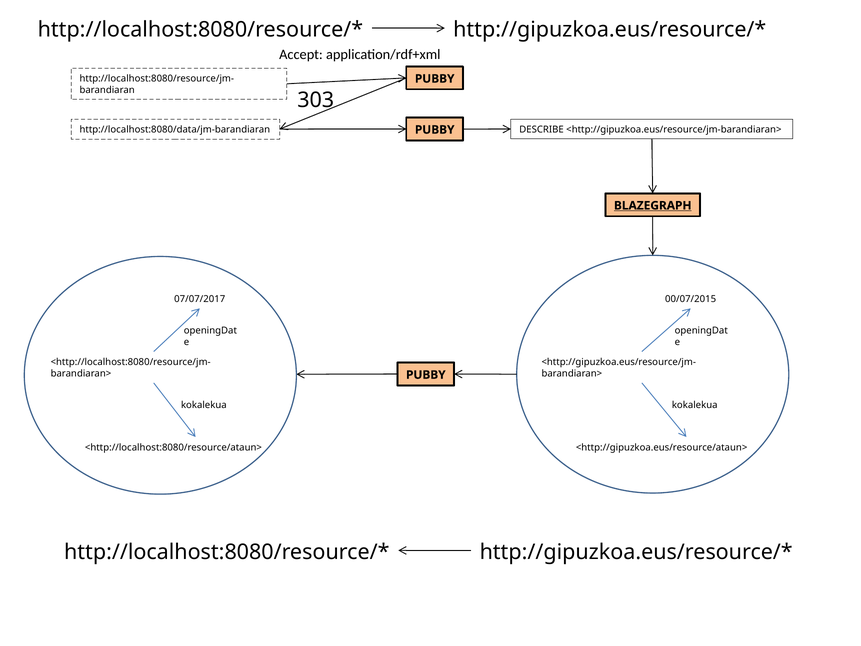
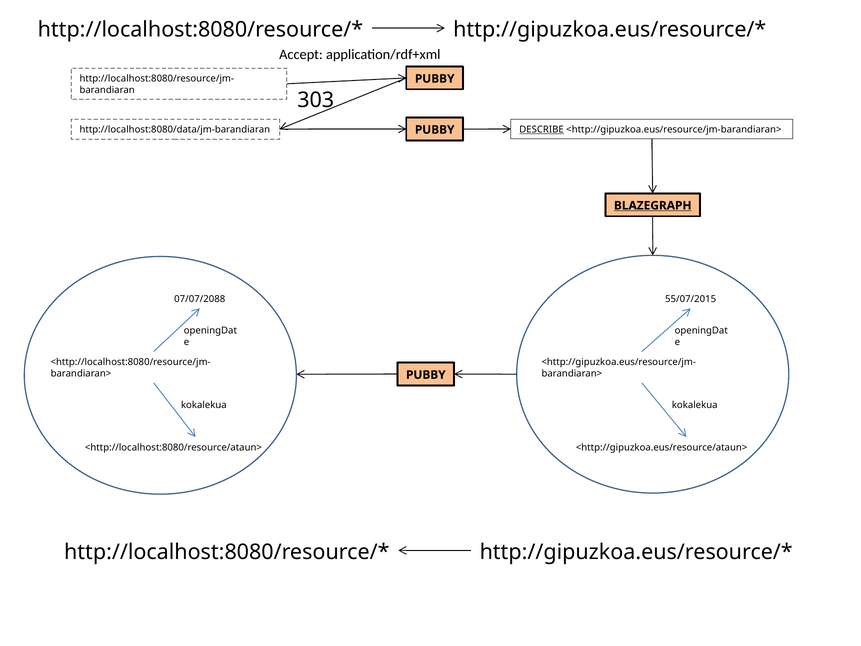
DESCRIBE underline: none -> present (542, 130)
07/07/2017: 07/07/2017 -> 07/07/2088 (200, 299)
00/07/2015: 00/07/2015 -> 55/07/2015 (691, 299)
